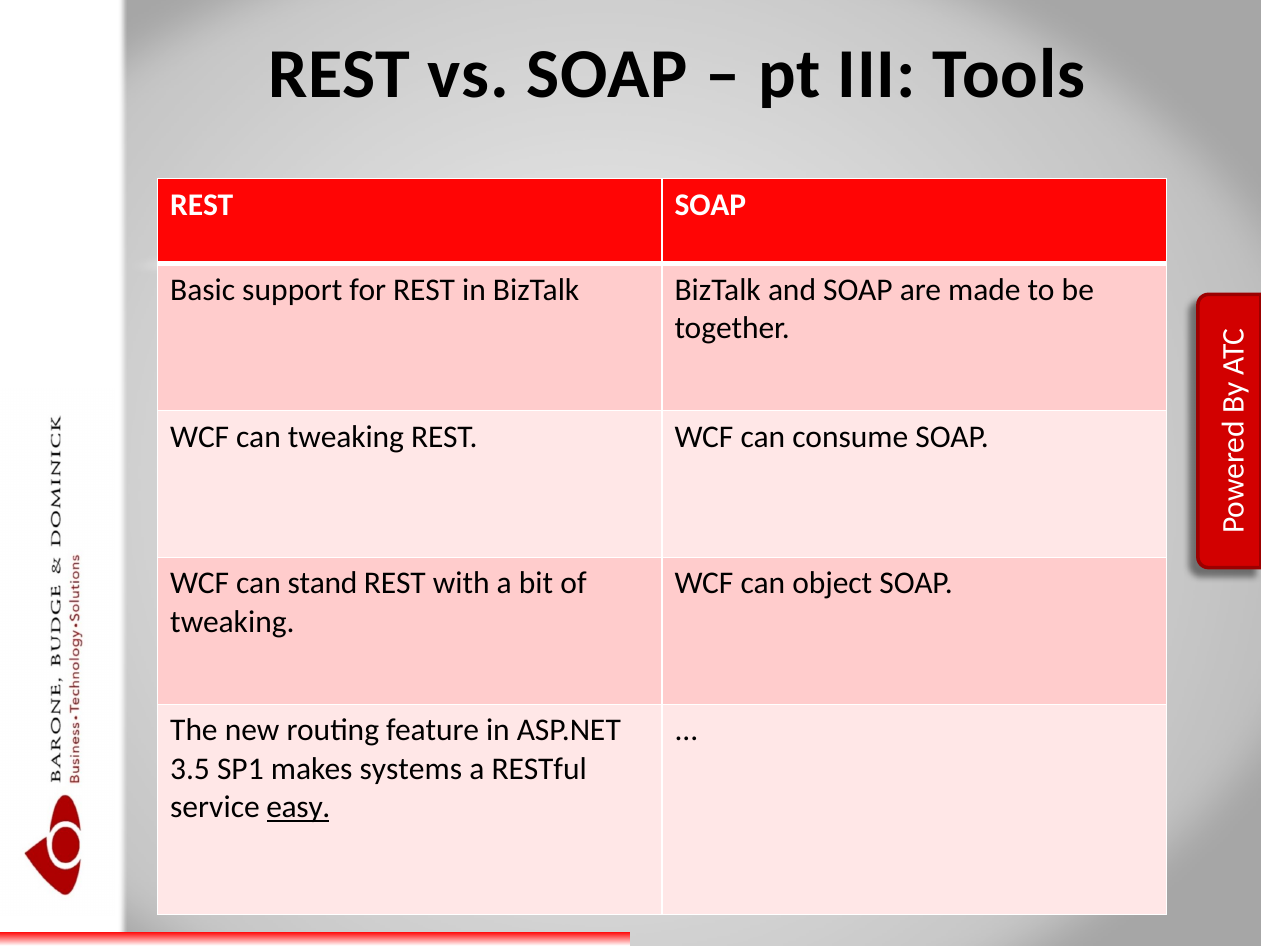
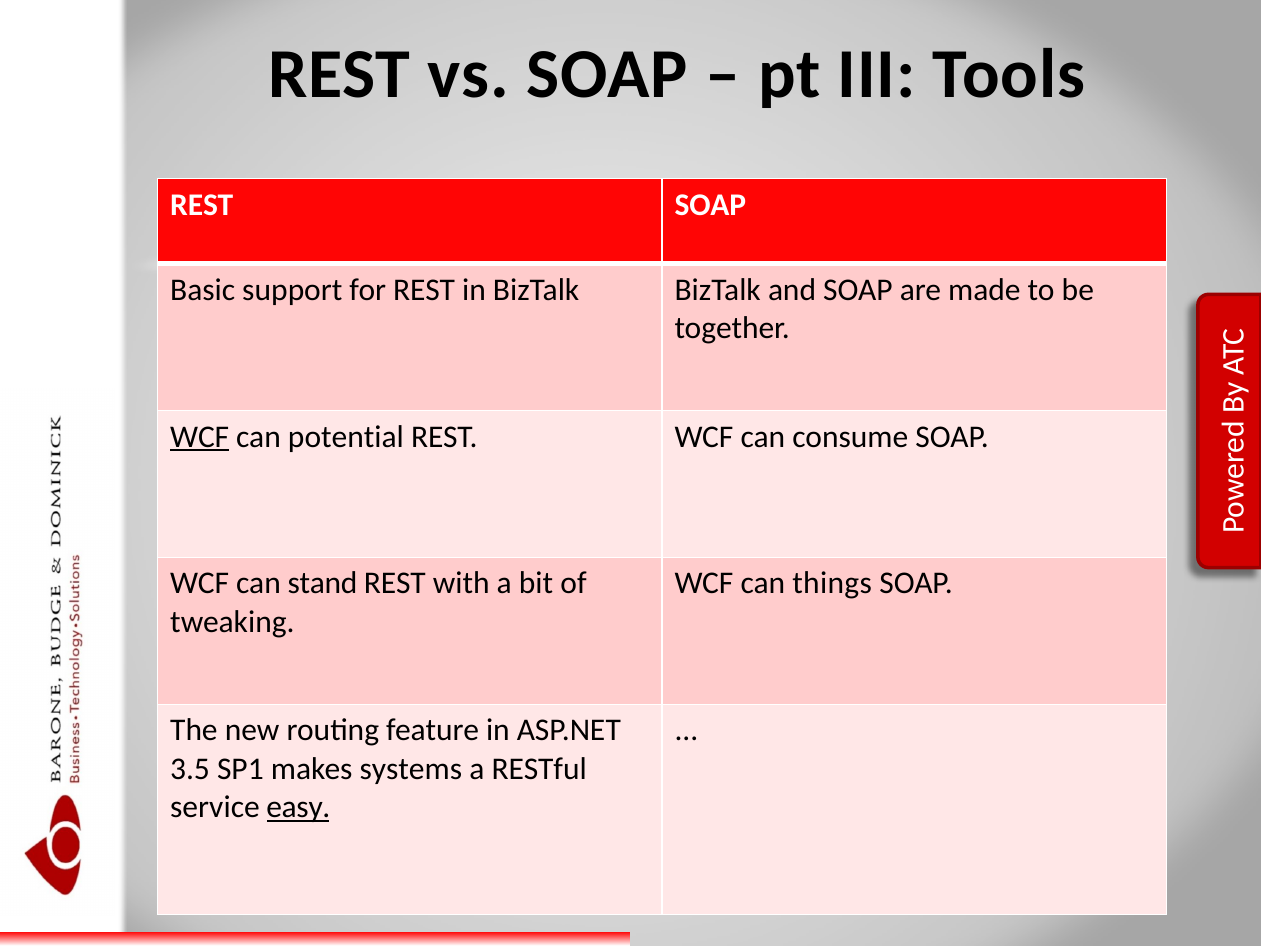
WCF underline: none -> present (200, 437)
can tweaking: tweaking -> potential (346, 437)
object: object -> things (832, 583)
